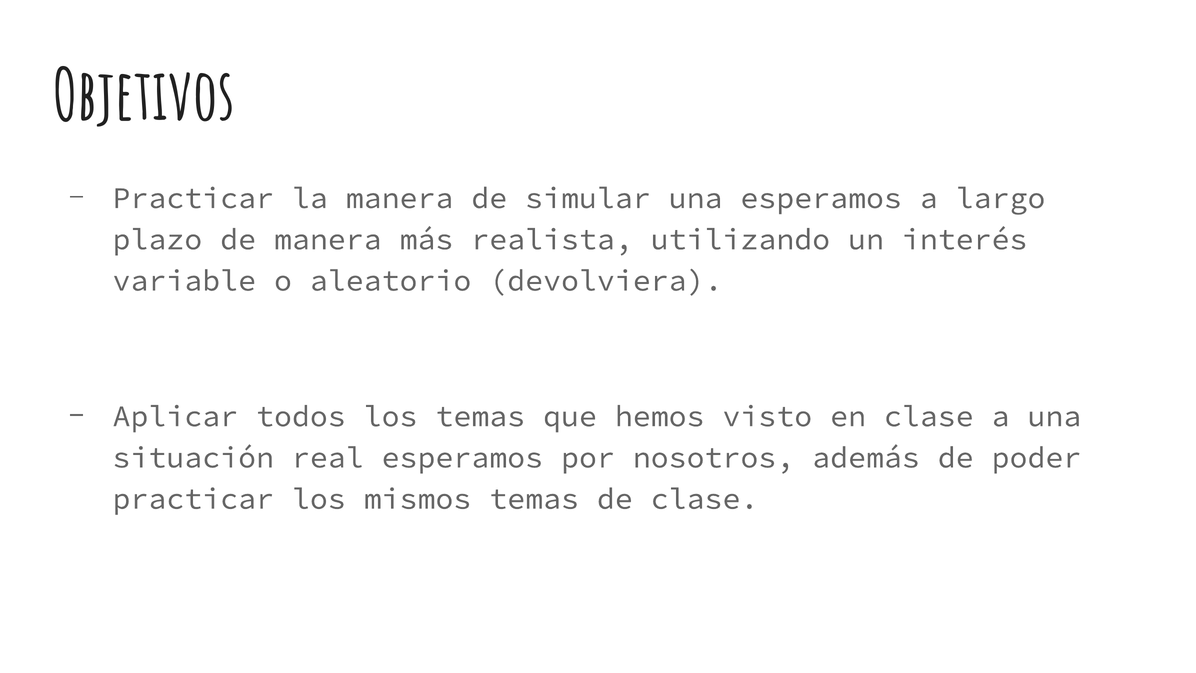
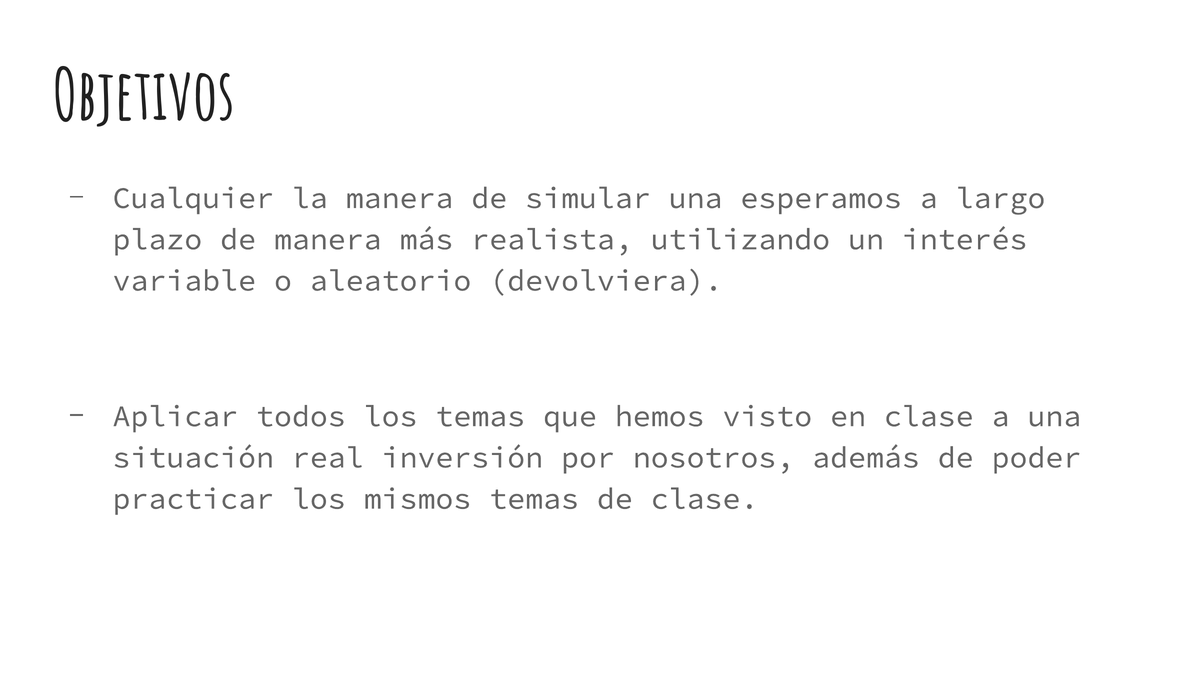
Practicar: Practicar -> Cualquier (193, 198)
real esperamos: esperamos -> inversión (462, 457)
